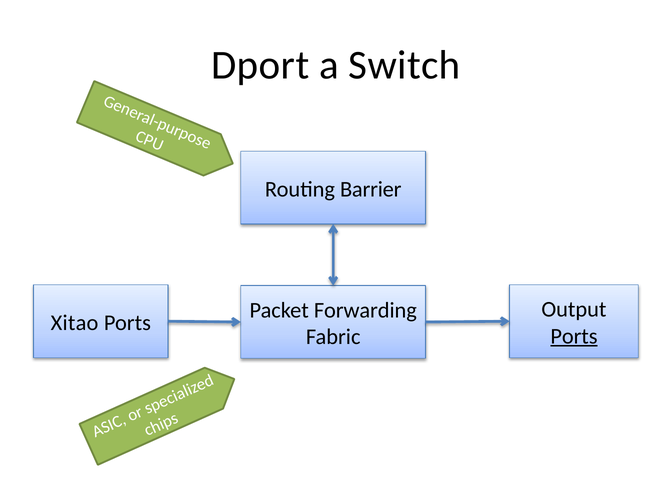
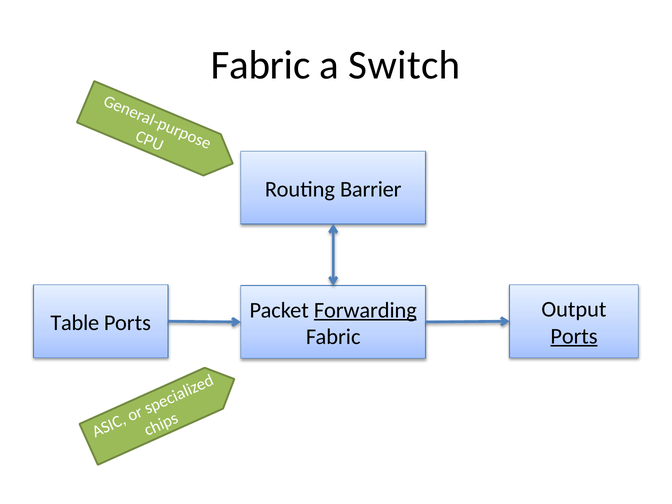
Dport: Dport -> Fabric (261, 65)
Forwarding underline: none -> present (365, 310)
Xitao: Xitao -> Table (75, 323)
